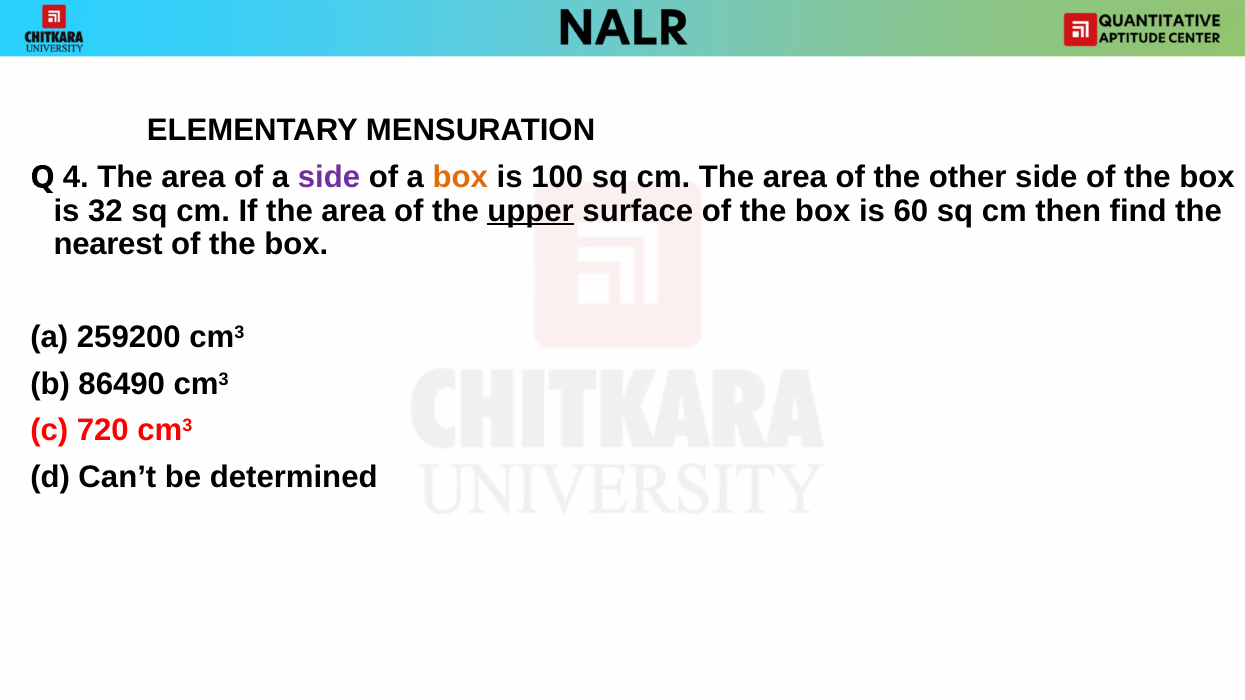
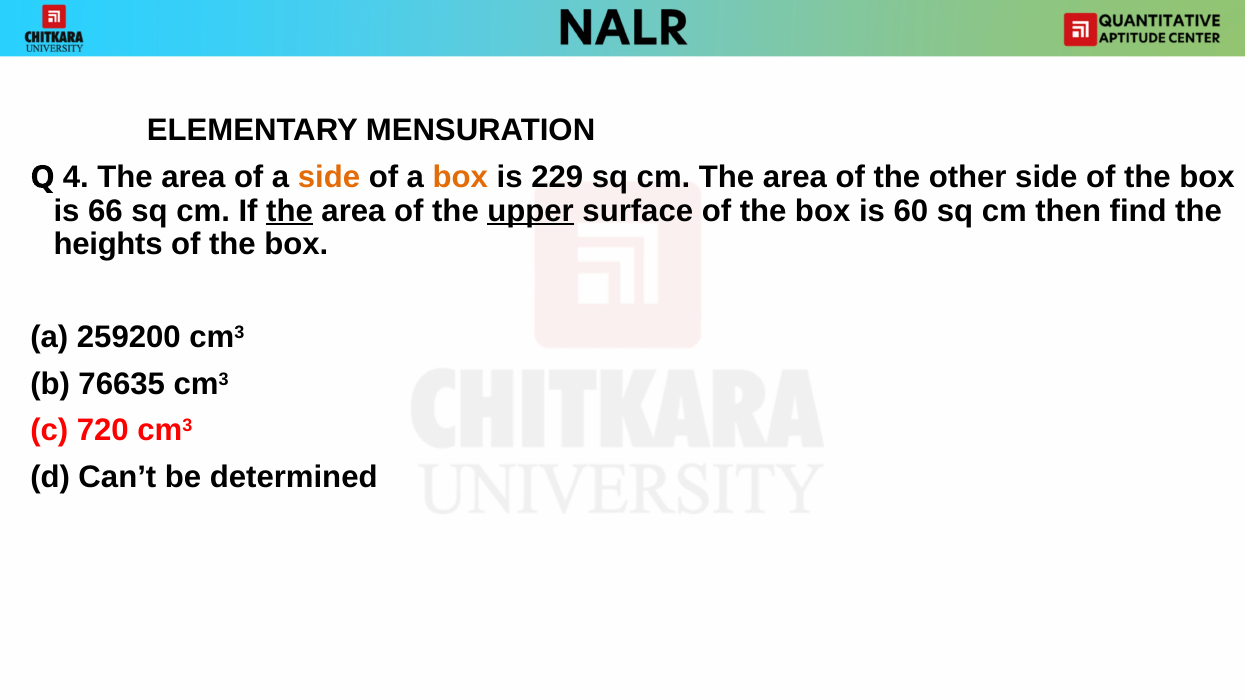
side colour: purple -> orange (329, 177)
100: 100 -> 229 (557, 177)
32: 32 -> 66 (105, 211)
the underline: none -> present (290, 211)
nearest: nearest -> heights (108, 245)
86490: 86490 -> 76635 (122, 384)
